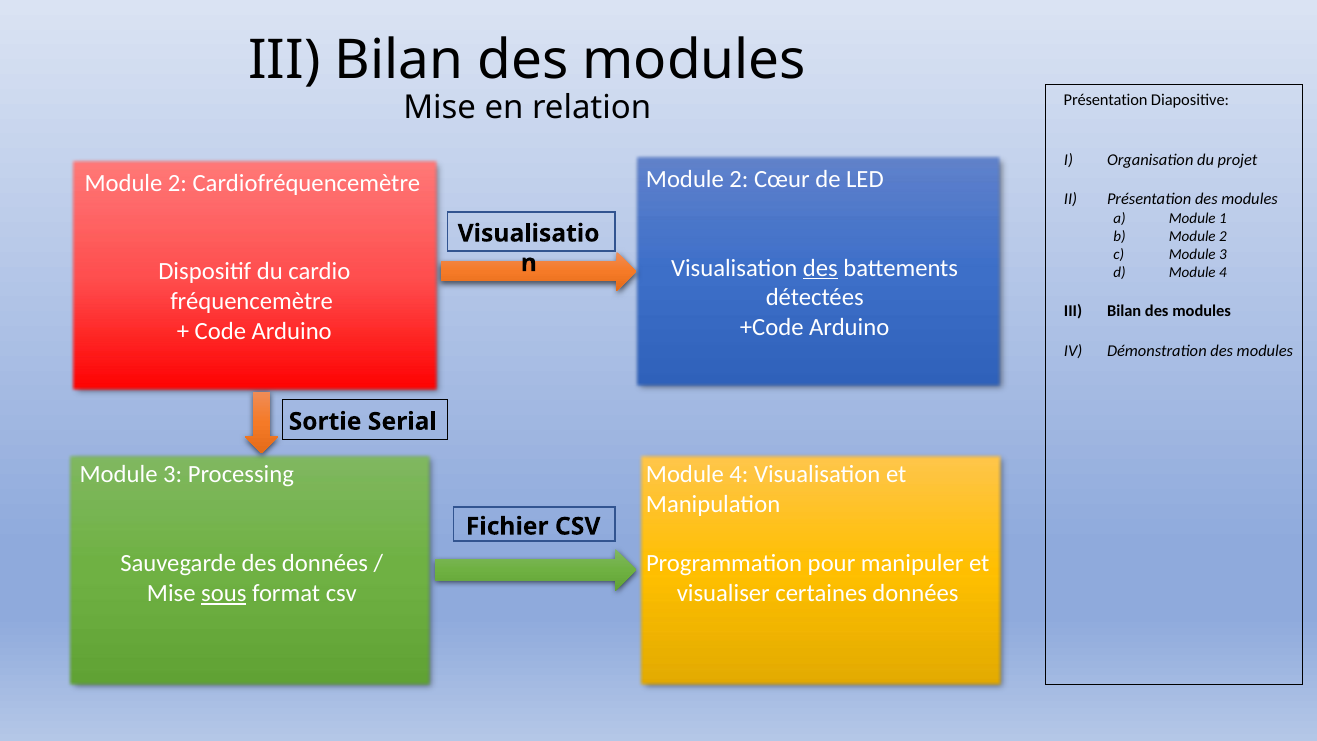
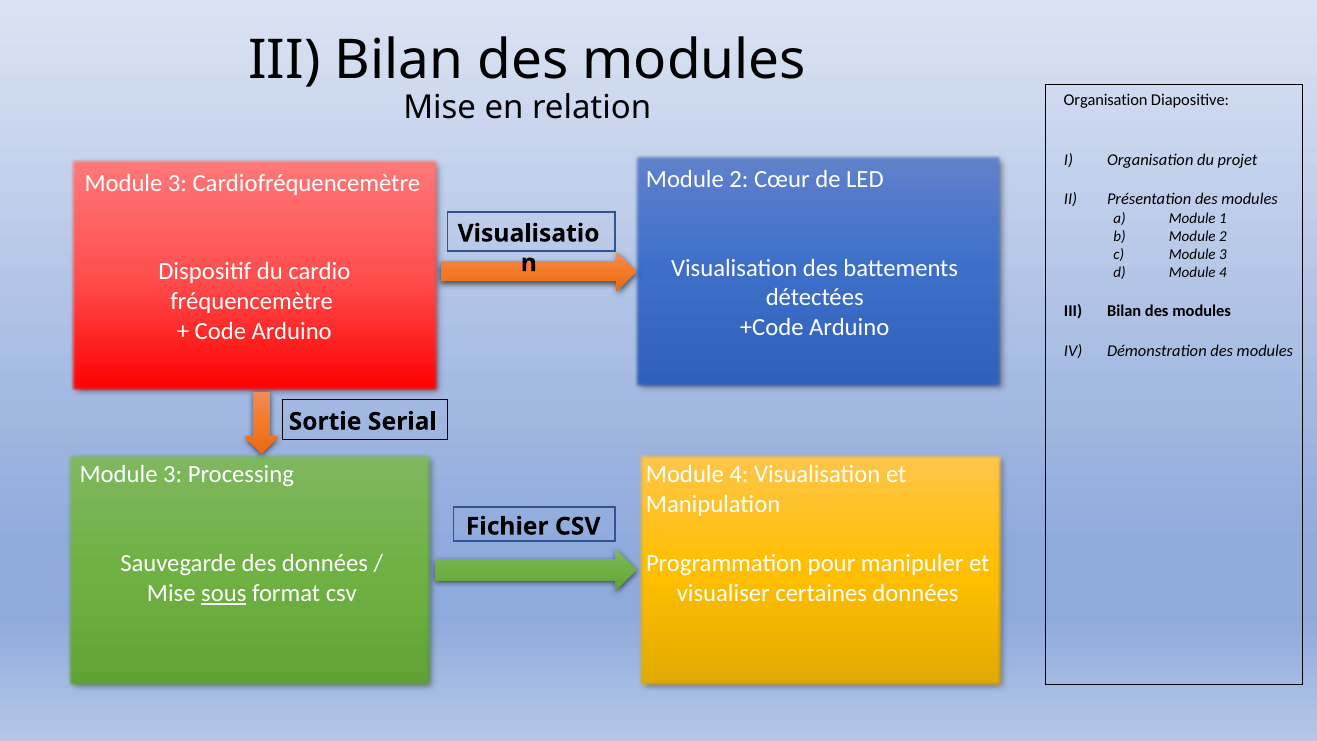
Présentation: Présentation -> Organisation (1106, 101)
2: 2 -> 3 (177, 183)
des underline: present -> none (820, 268)
